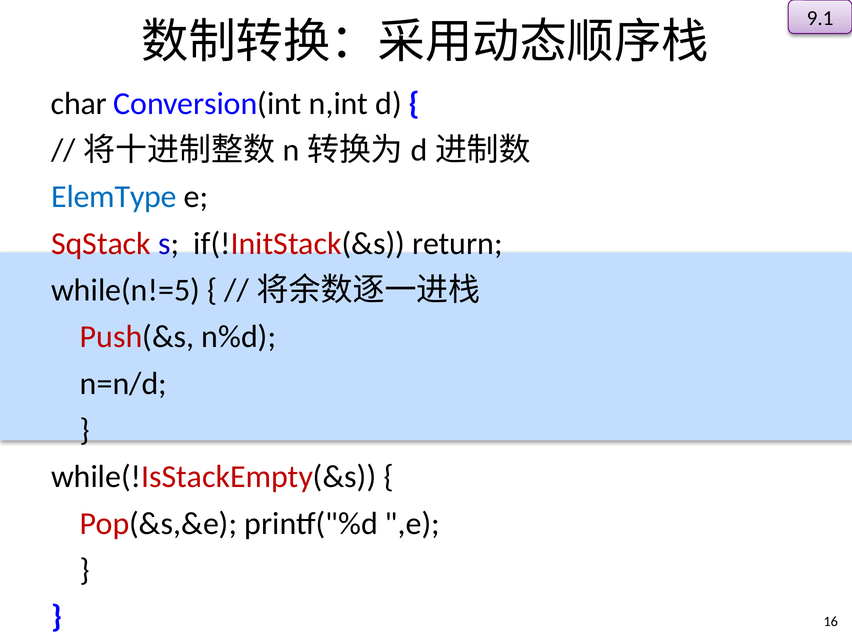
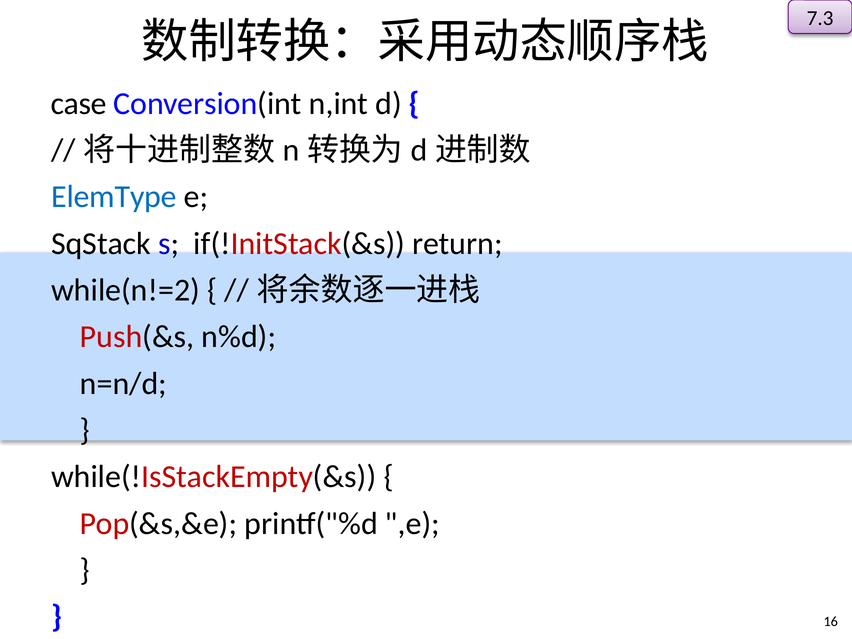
9.1: 9.1 -> 7.3 (820, 18)
char: char -> case (79, 104)
SqStack colour: red -> black (101, 244)
while(n!=5: while(n!=5 -> while(n!=2 (126, 290)
